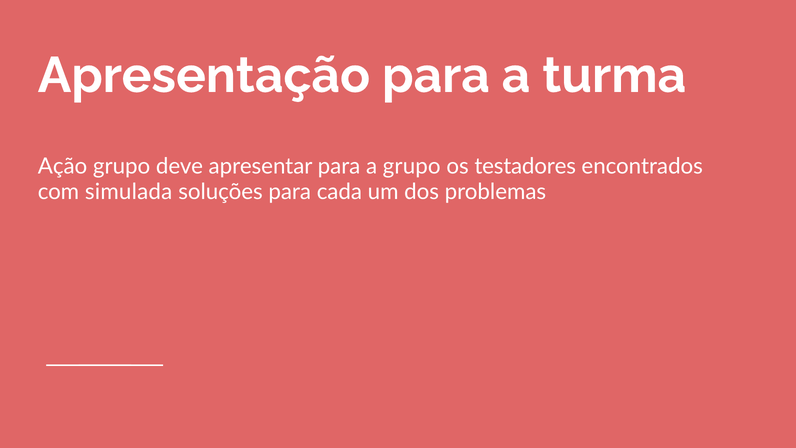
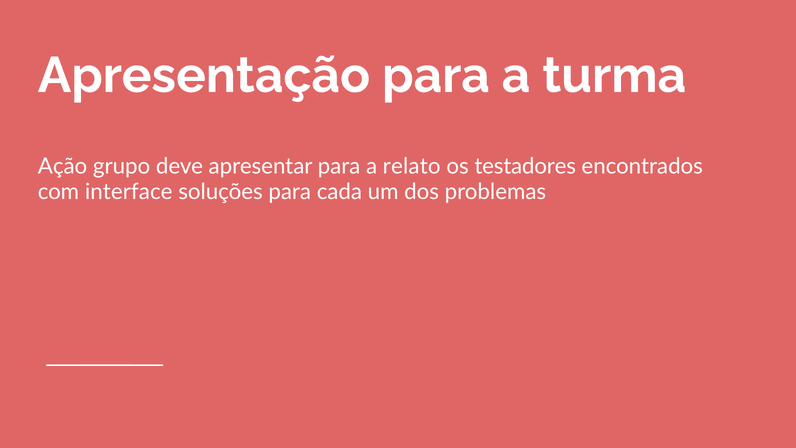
a grupo: grupo -> relato (412, 166)
simulada: simulada -> interface (129, 192)
